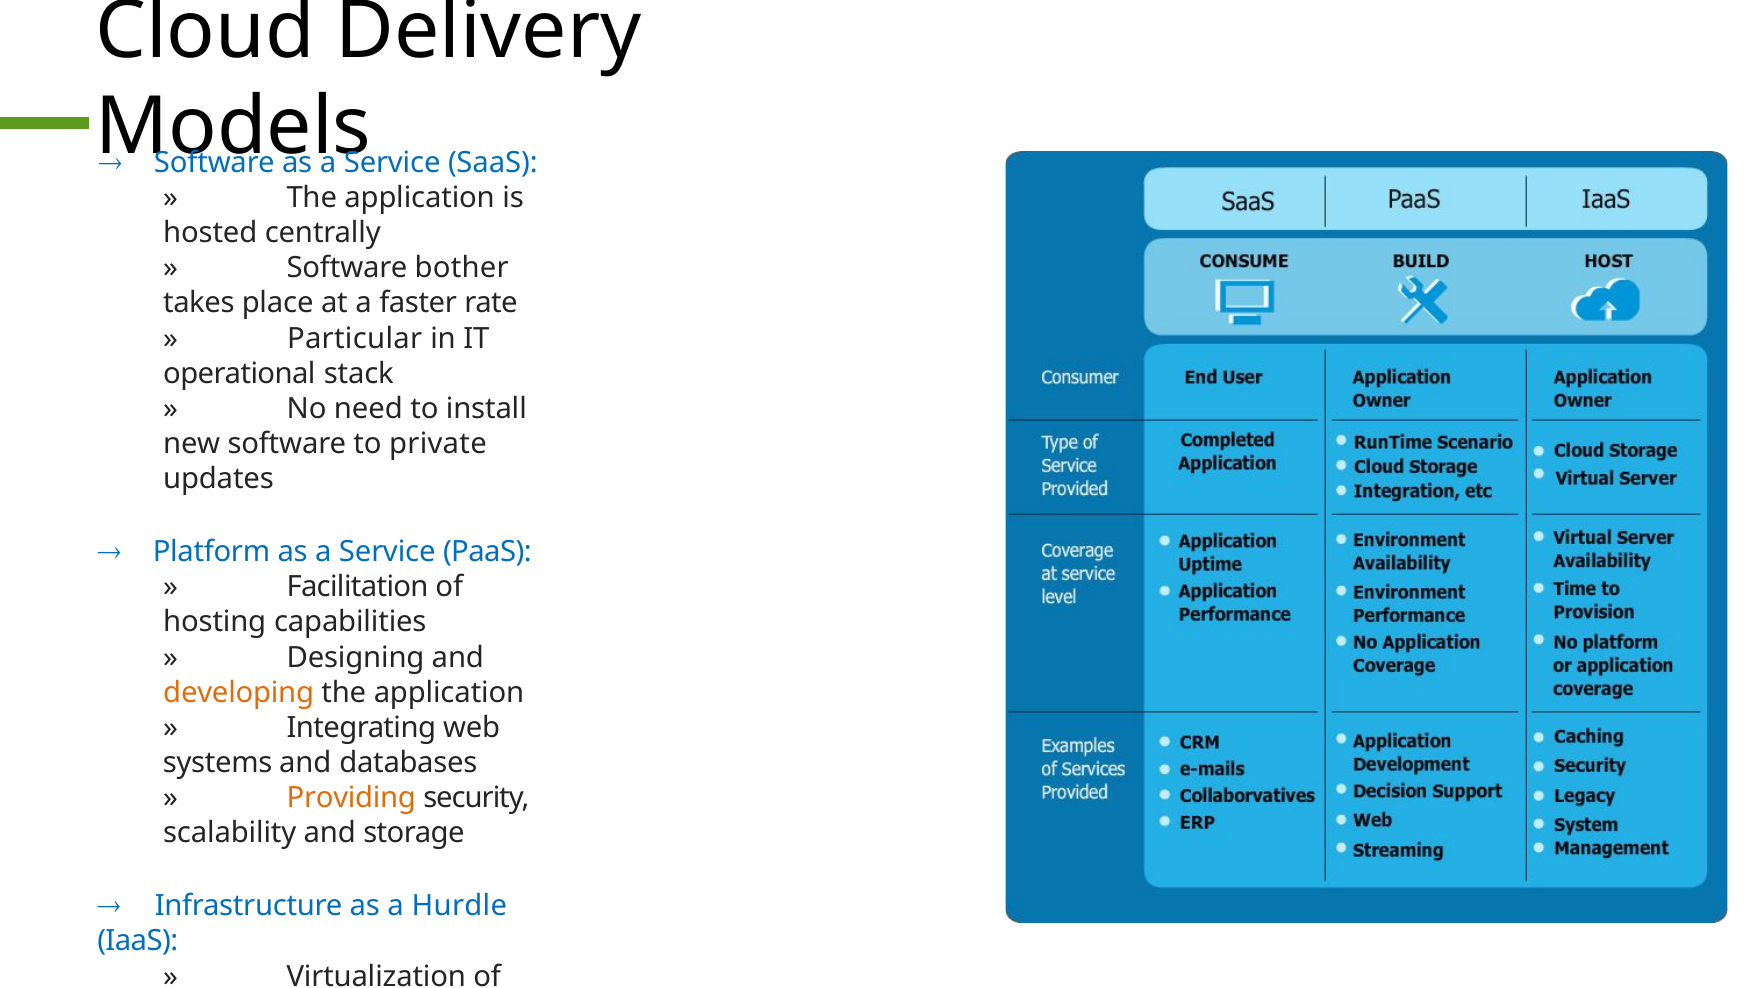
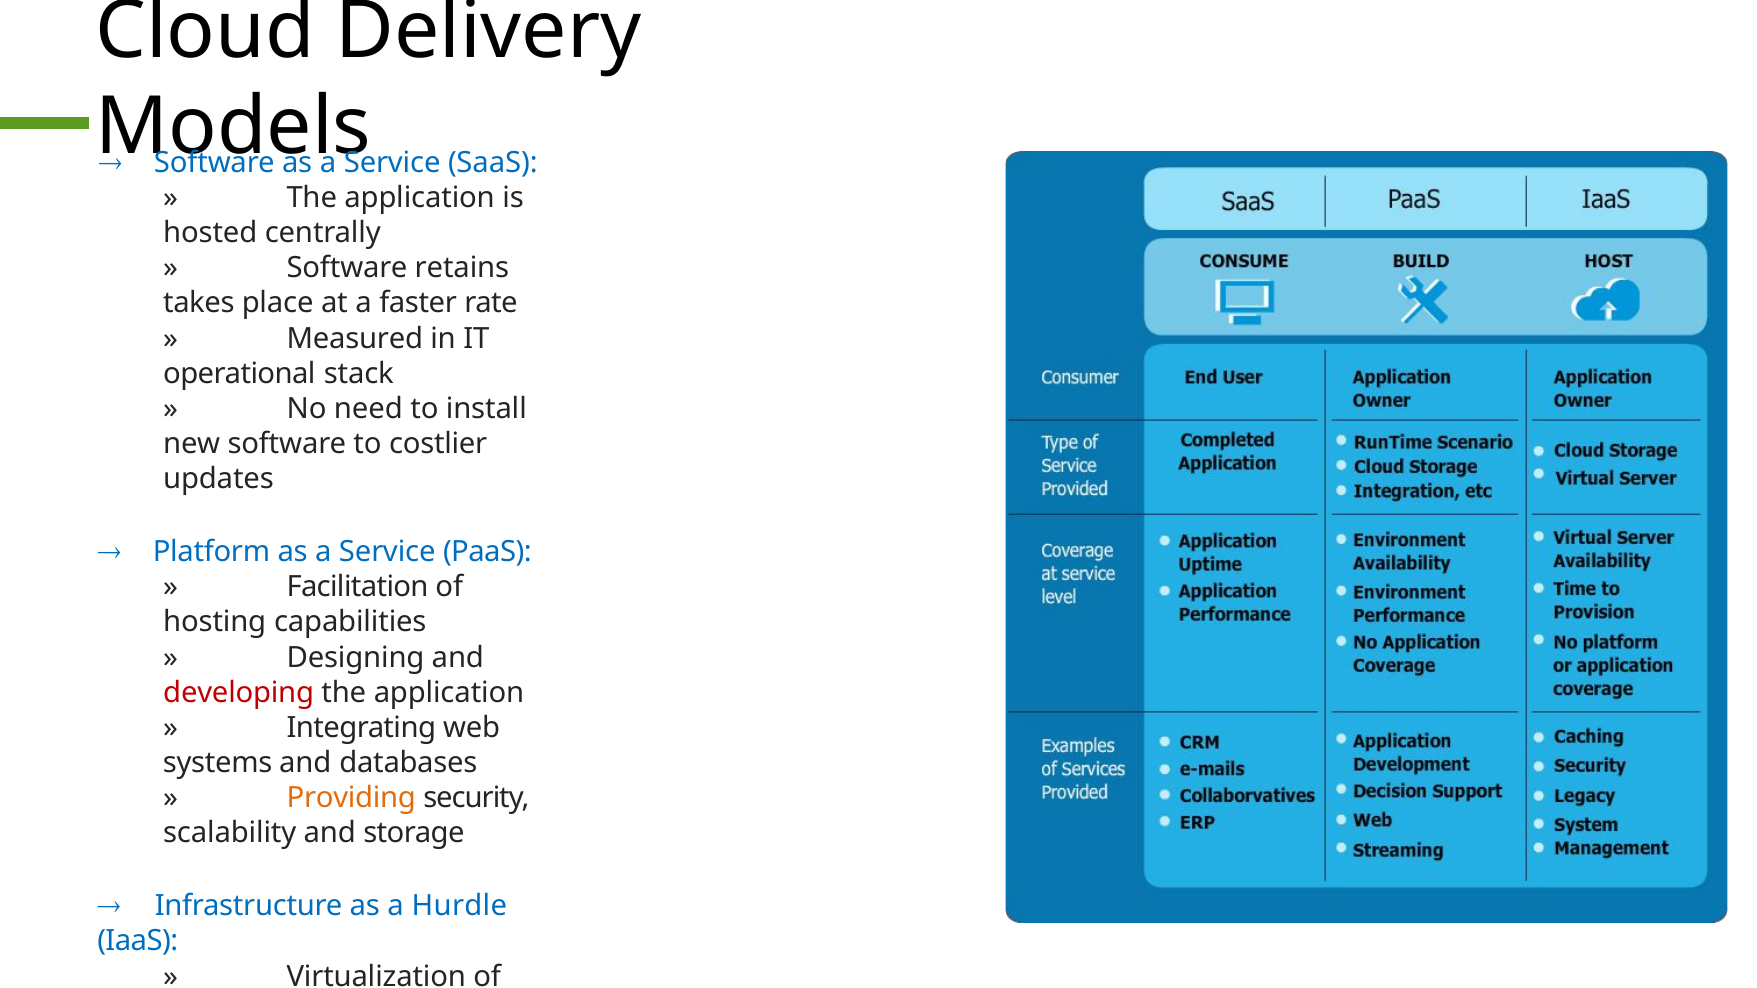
bother: bother -> retains (462, 268)
Particular: Particular -> Measured (355, 339)
private: private -> costlier (438, 444)
developing colour: orange -> red (239, 693)
